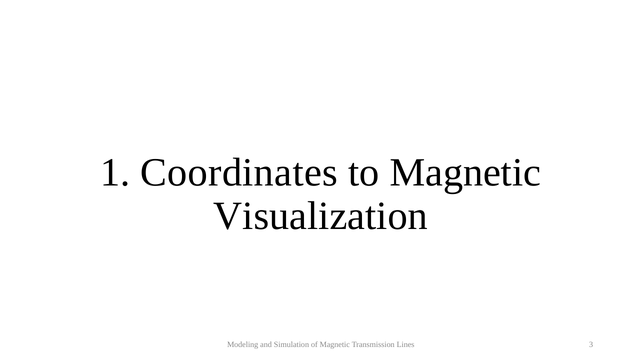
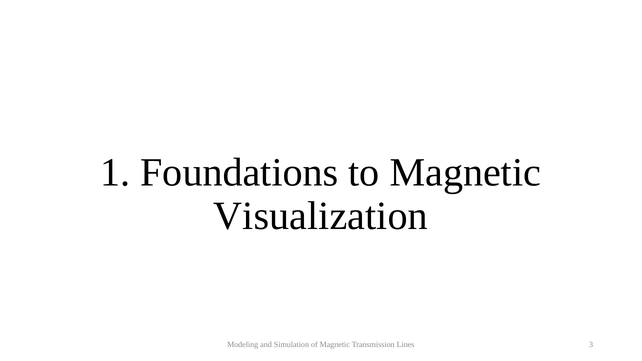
Coordinates: Coordinates -> Foundations (239, 173)
